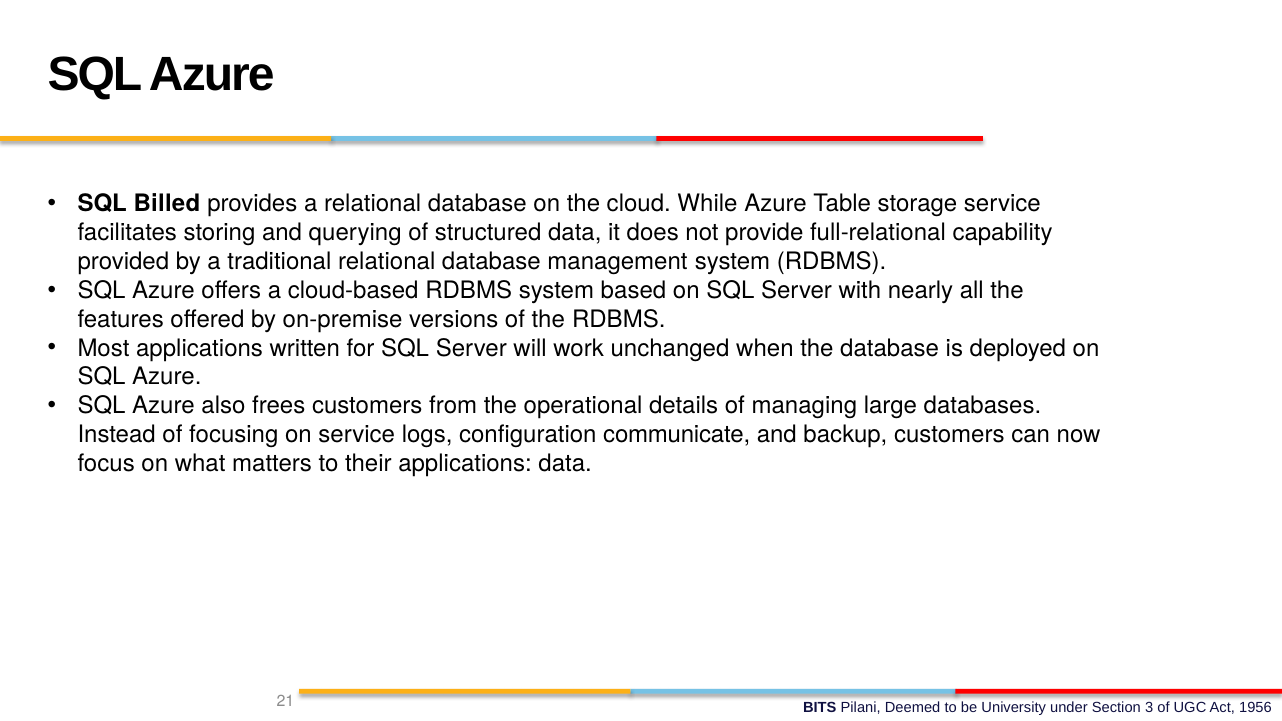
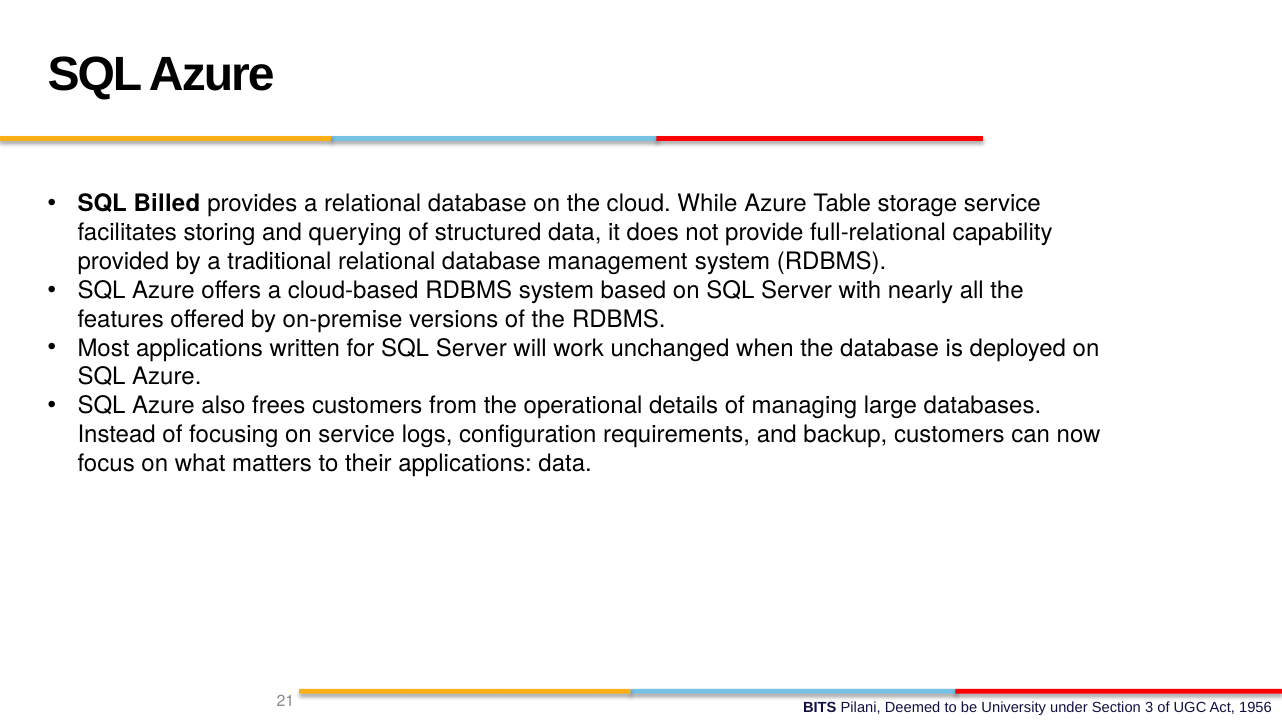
communicate: communicate -> requirements (677, 435)
